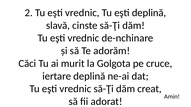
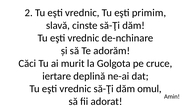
eşti deplină: deplină -> primim (149, 13)
creat: creat -> omul (149, 89)
